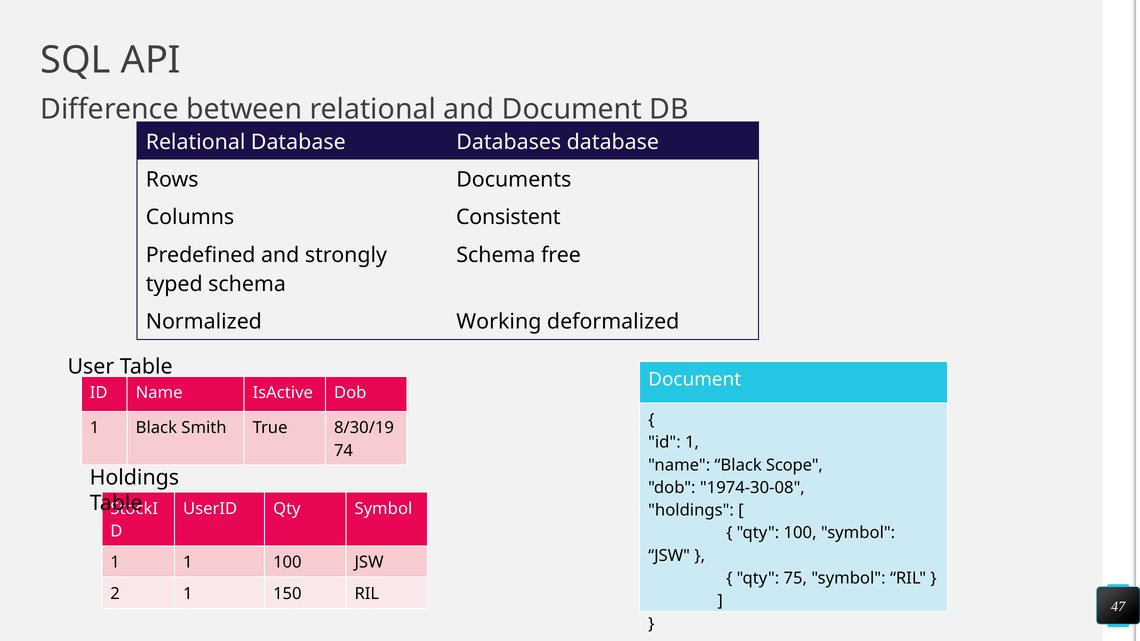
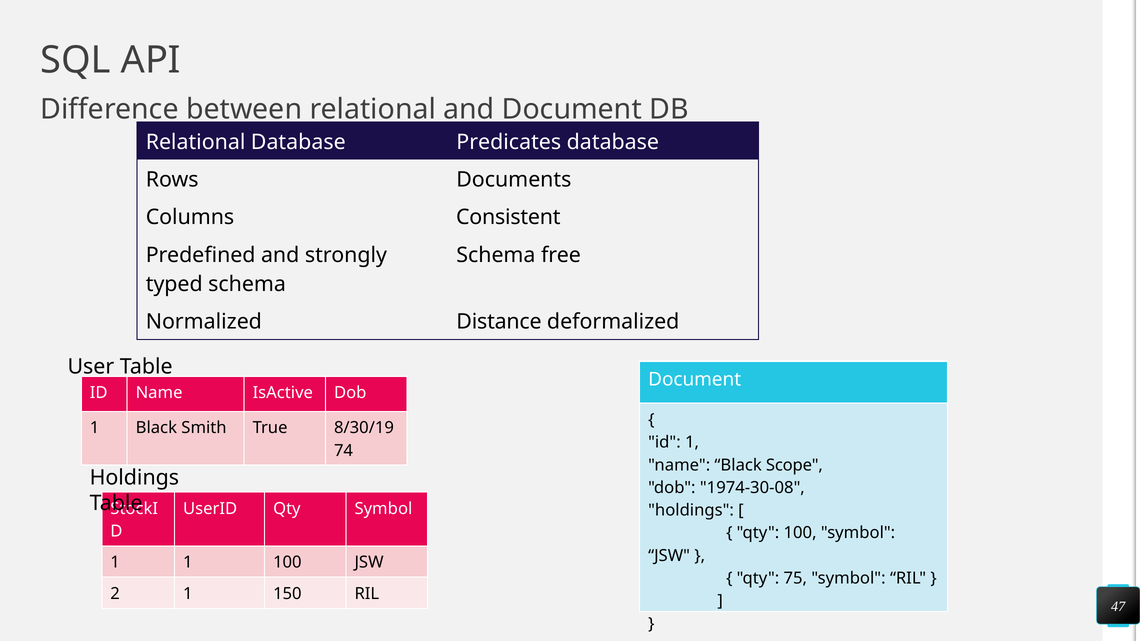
Databases: Databases -> Predicates (509, 142)
Working: Working -> Distance (499, 322)
